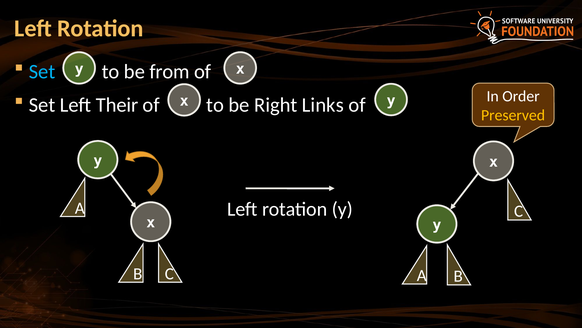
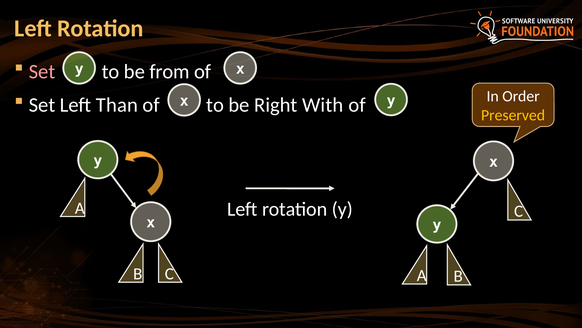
Set colour: light blue -> pink (42, 72)
Their: Their -> Than (117, 105)
Links: Links -> With (323, 105)
